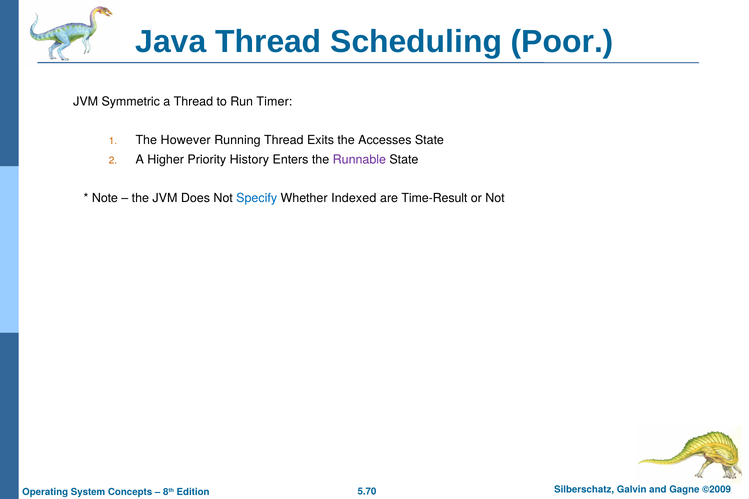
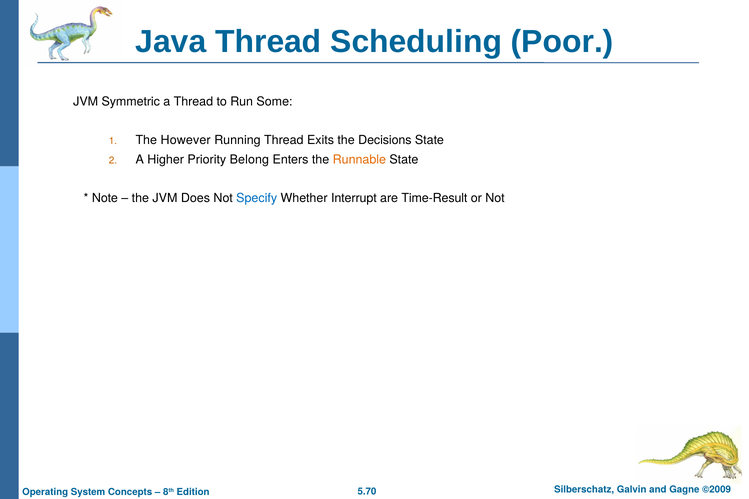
Timer: Timer -> Some (275, 102)
Accesses: Accesses -> Decisions (385, 140)
History: History -> Belong (249, 160)
Runnable colour: purple -> orange (359, 160)
Indexed: Indexed -> Interrupt (354, 198)
